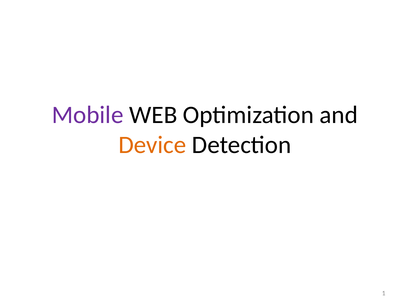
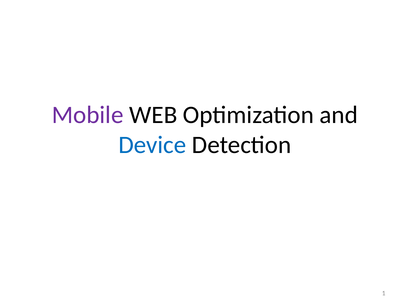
Device colour: orange -> blue (152, 145)
